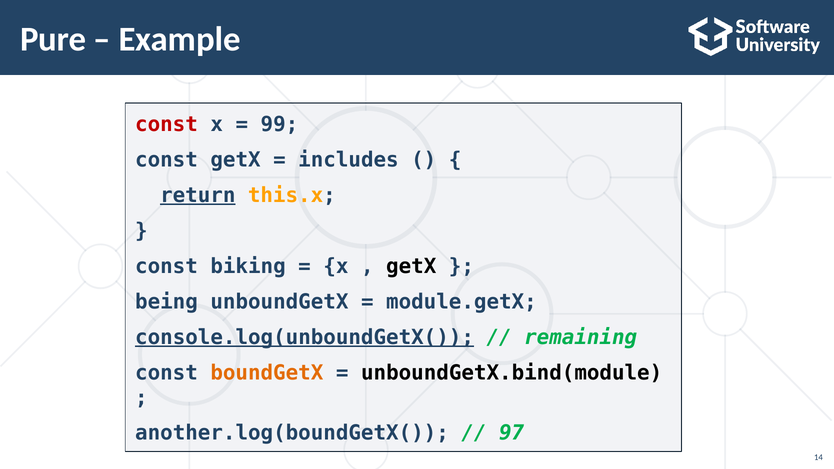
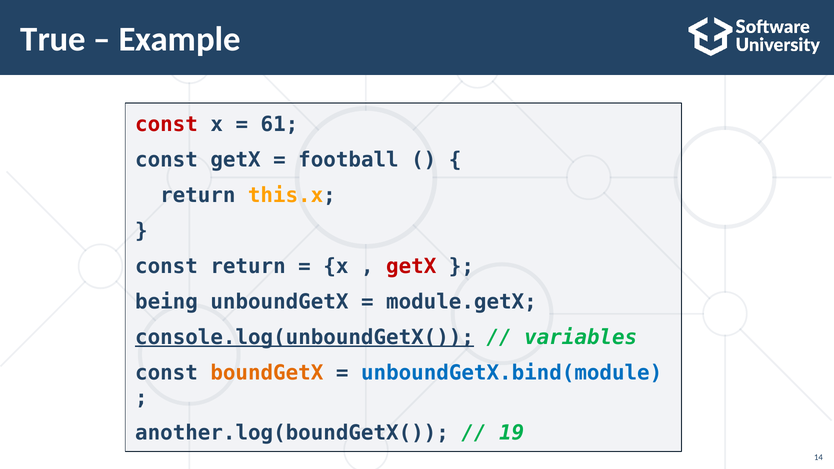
Pure: Pure -> True (53, 40)
99: 99 -> 61 (279, 125)
includes: includes -> football (348, 160)
return underline: present -> none (198, 195)
const biking: biking -> return (248, 266)
getX colour: black -> red (411, 266)
remaining: remaining -> variables (581, 337)
unboundGetX.bind(module colour: black -> blue (512, 373)
97: 97 -> 19 (512, 433)
